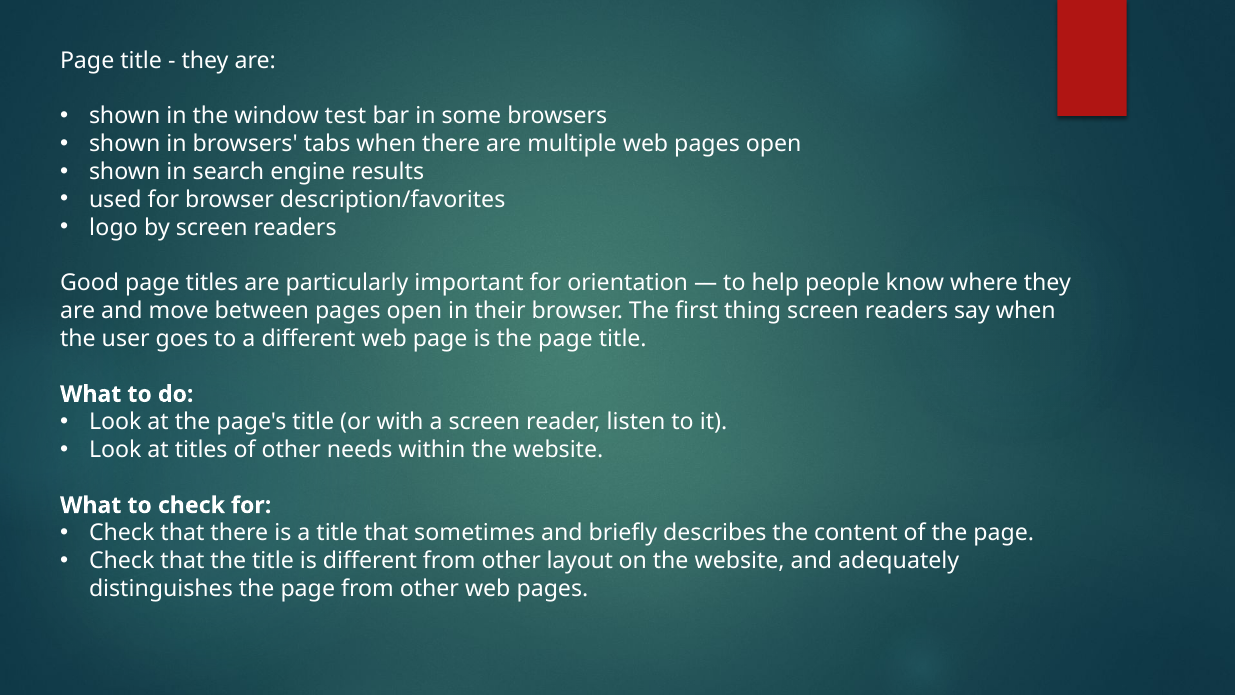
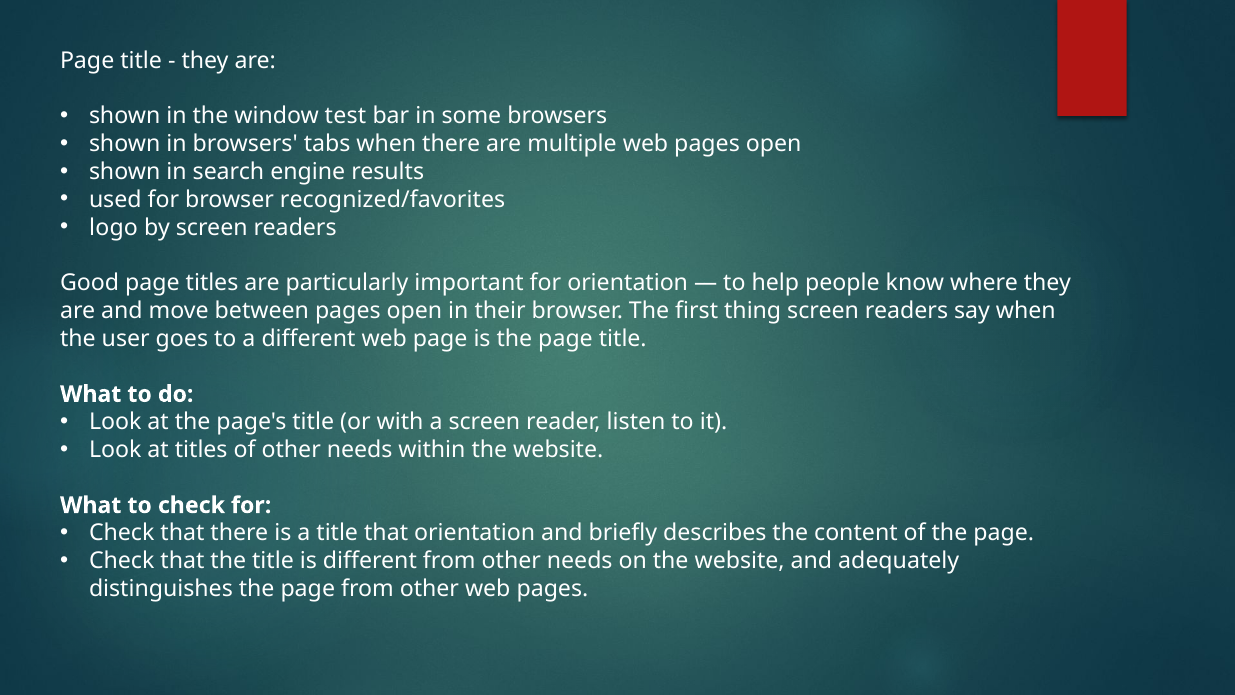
description/favorites: description/favorites -> recognized/favorites (393, 199)
that sometimes: sometimes -> orientation (475, 533)
from other layout: layout -> needs (580, 561)
